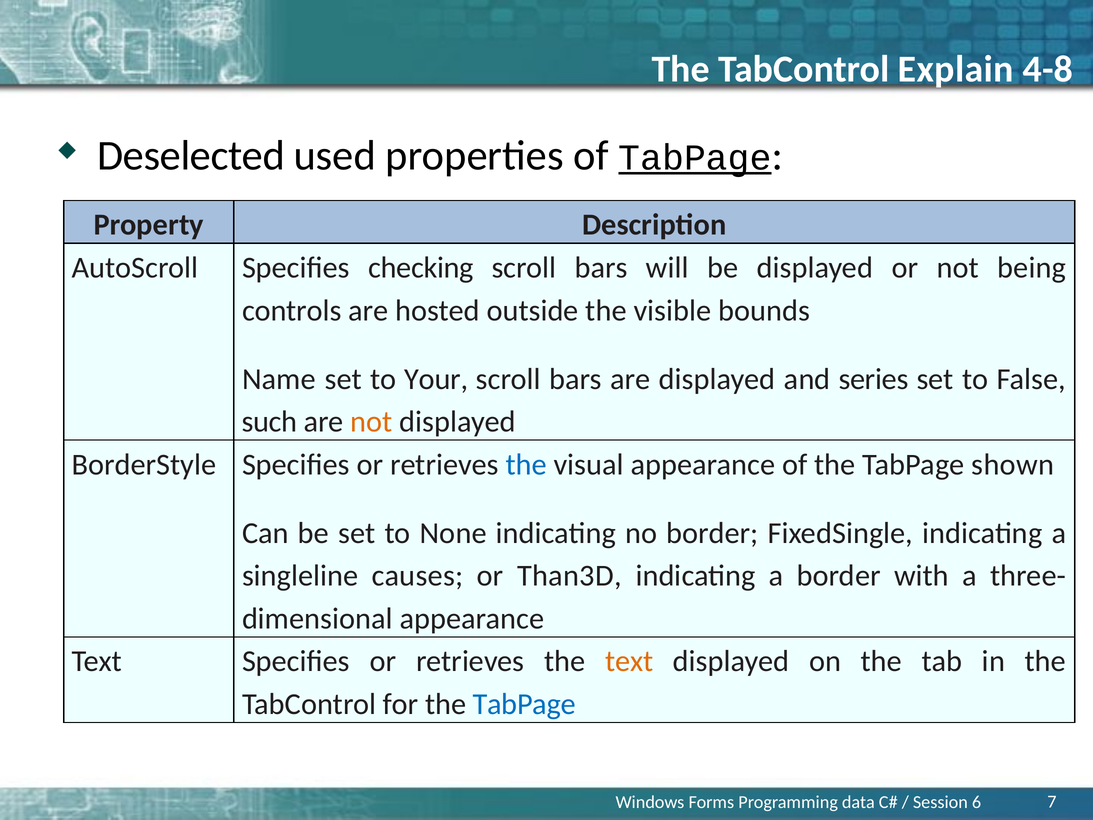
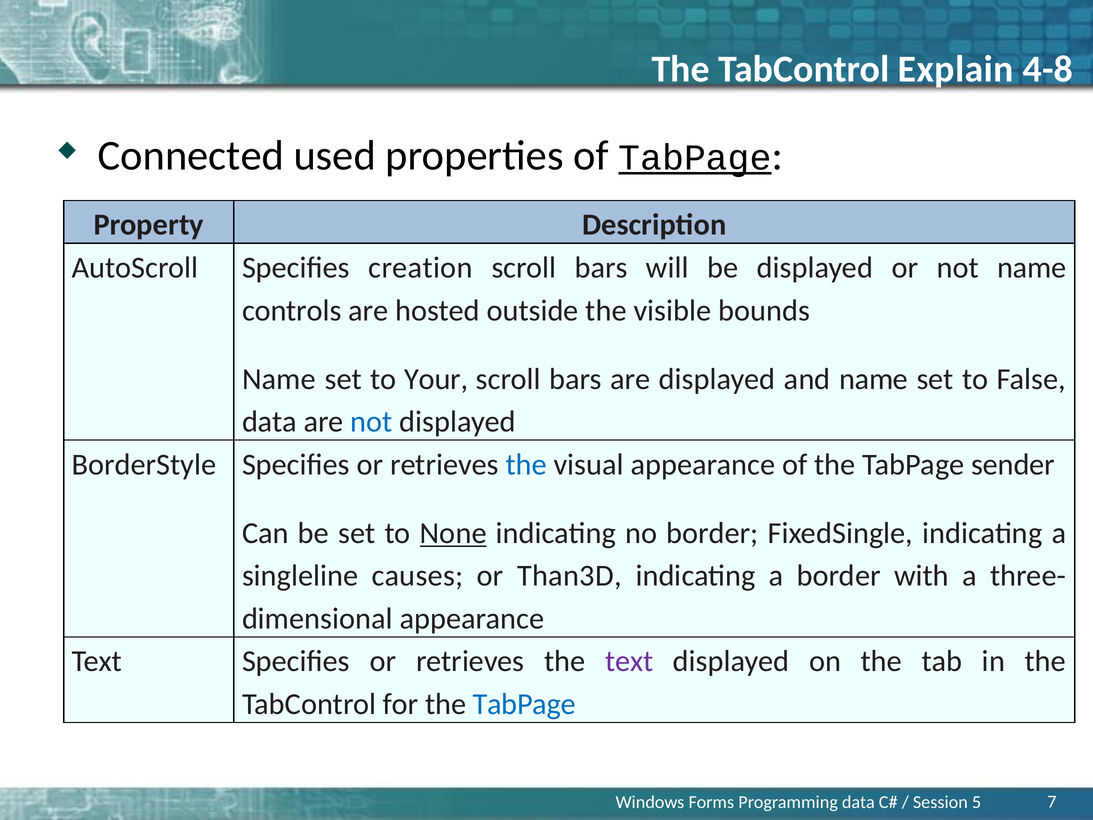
Deselected: Deselected -> Connected (191, 156)
checking: checking -> creation (421, 268)
not being: being -> name (1032, 268)
and series: series -> name (874, 379)
such: such -> data (269, 422)
not colour: orange -> blue (371, 422)
shown: shown -> sender (1013, 464)
None underline: none -> present (453, 533)
text colour: orange -> purple (629, 661)
6: 6 -> 5 (977, 802)
